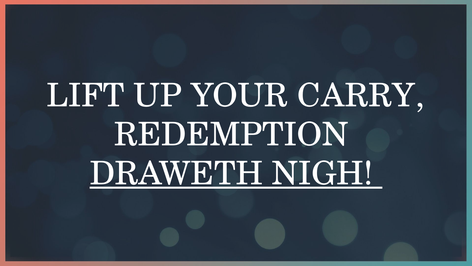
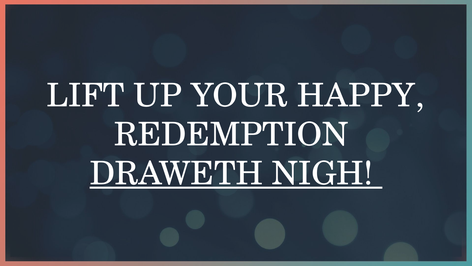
CARRY: CARRY -> HAPPY (361, 95)
